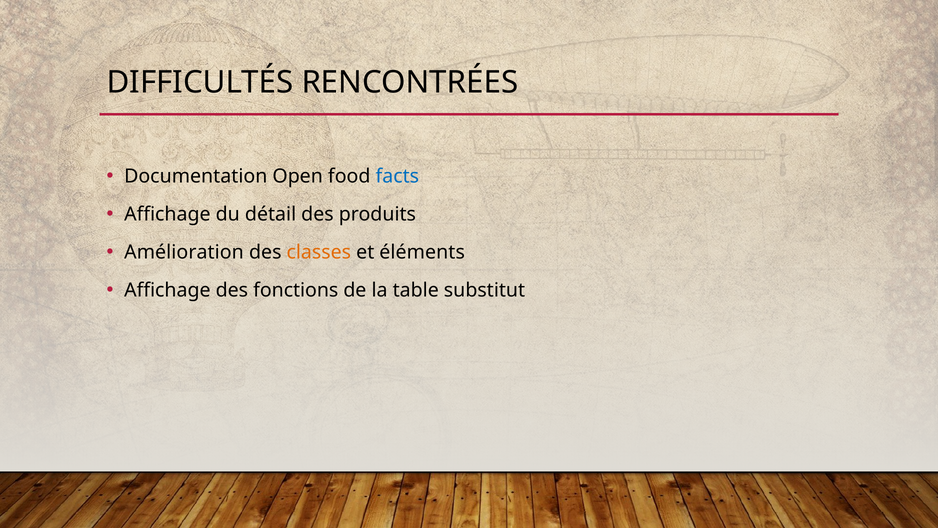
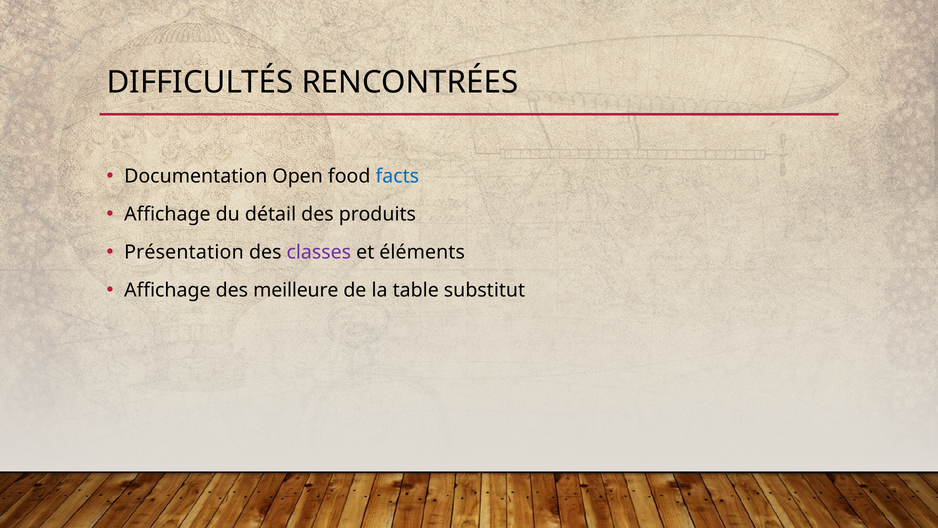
Amélioration: Amélioration -> Présentation (184, 252)
classes colour: orange -> purple (319, 252)
fonctions: fonctions -> meilleure (296, 290)
